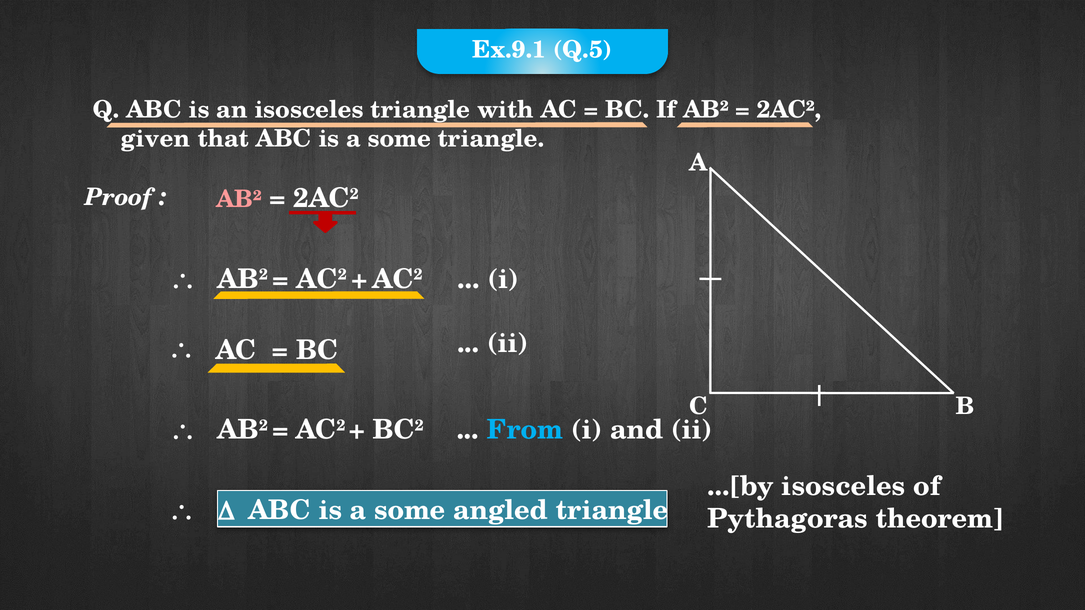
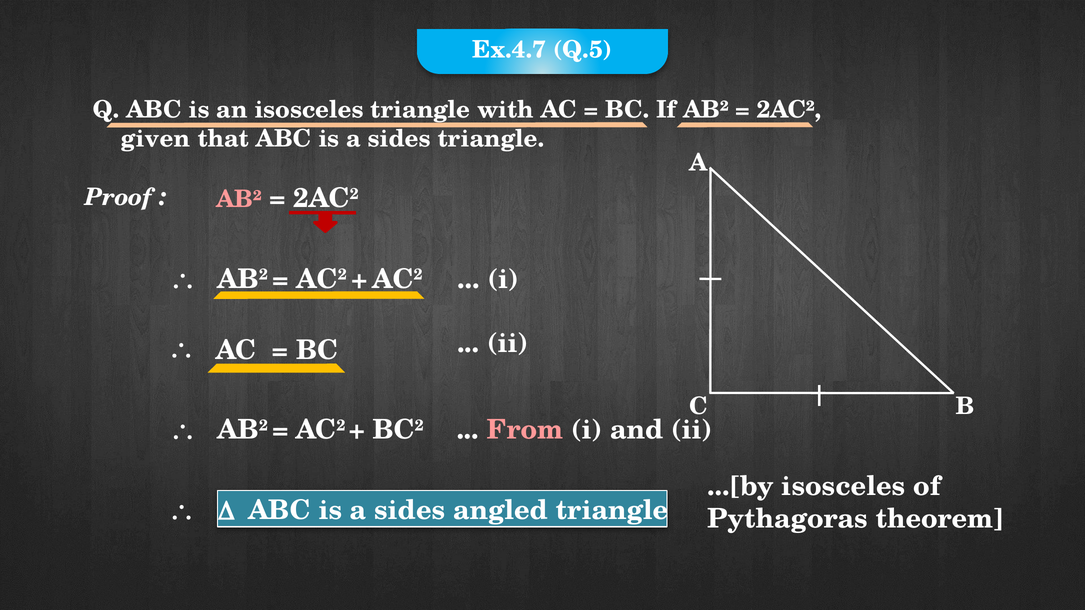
Ex.9.1: Ex.9.1 -> Ex.4.7 (509, 50)
ABC is a some: some -> sides (399, 139)
From colour: light blue -> pink (525, 430)
some: some -> sides (410, 511)
